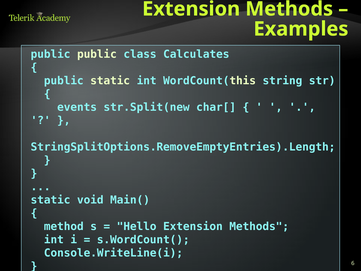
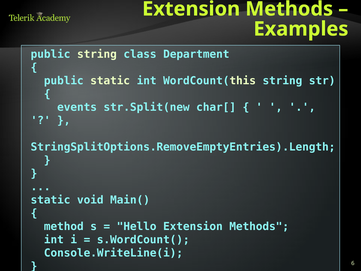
public public: public -> string (97, 54)
Calculates: Calculates -> Department (196, 54)
